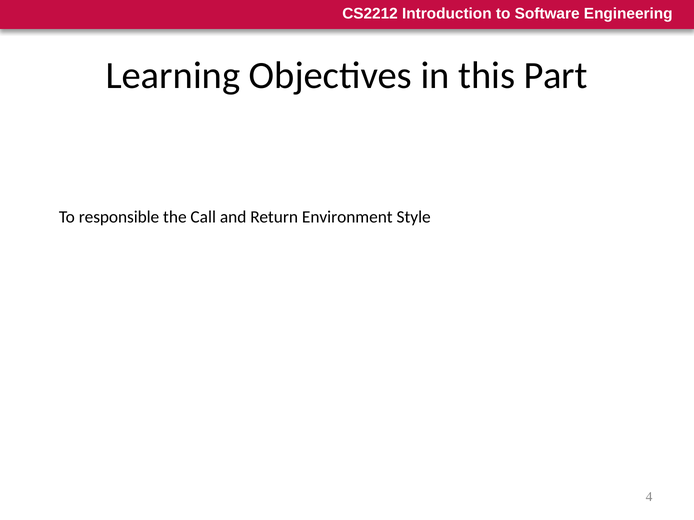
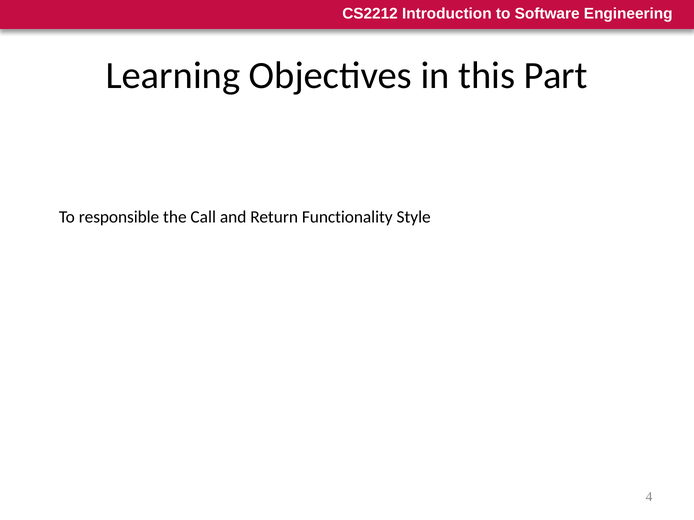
Environment: Environment -> Functionality (347, 217)
